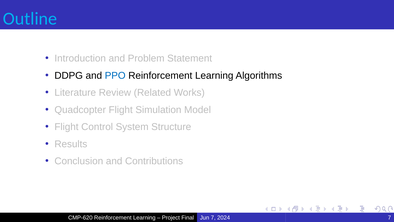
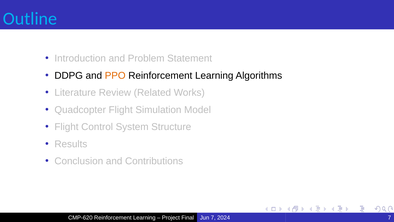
PPO colour: blue -> orange (115, 75)
